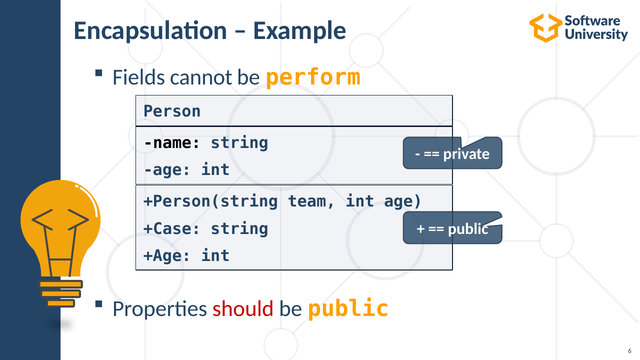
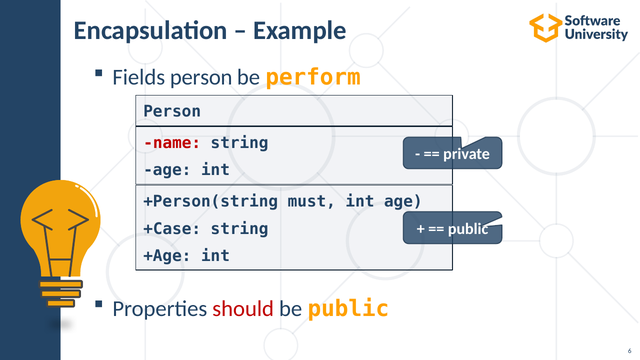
Fields cannot: cannot -> person (201, 77)
name colour: black -> red (172, 143)
team: team -> must (312, 202)
